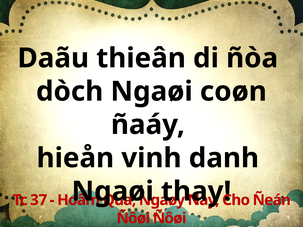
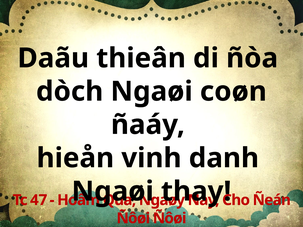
37: 37 -> 47 (39, 200)
